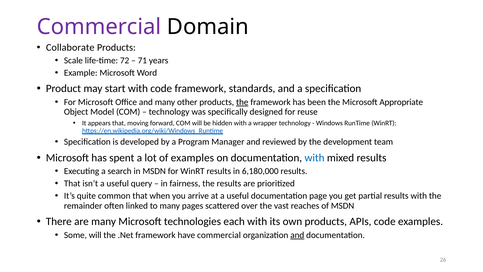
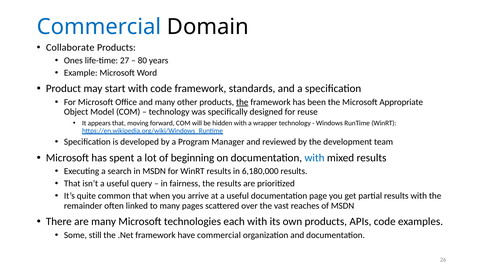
Commercial colour: purple -> blue (99, 27)
Scale: Scale -> Ones (73, 60)
72: 72 -> 27 (125, 60)
71: 71 -> 80 (142, 60)
of examples: examples -> beginning (192, 158)
Some will: will -> still (95, 235)
and underline: present -> none (297, 235)
